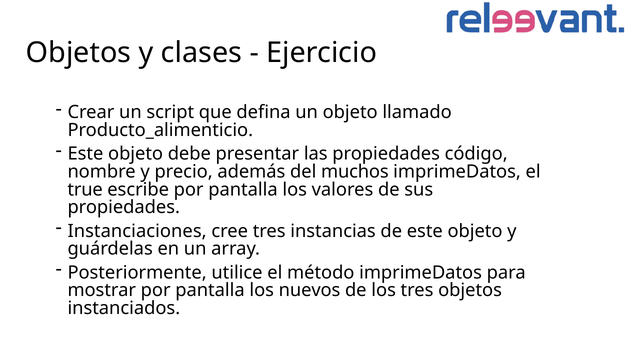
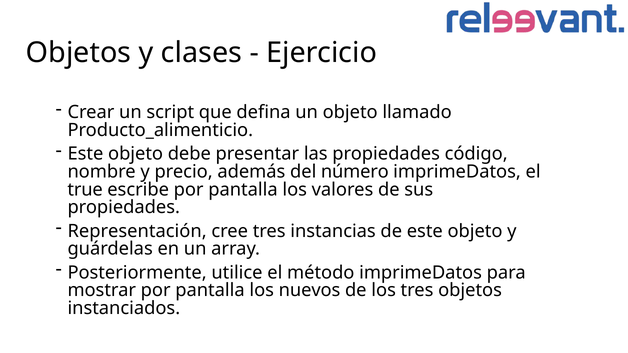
muchos: muchos -> número (355, 172)
Instanciaciones: Instanciaciones -> Representación (137, 231)
